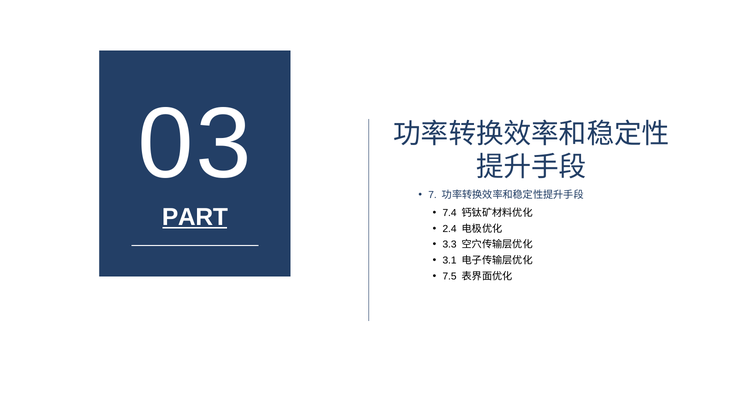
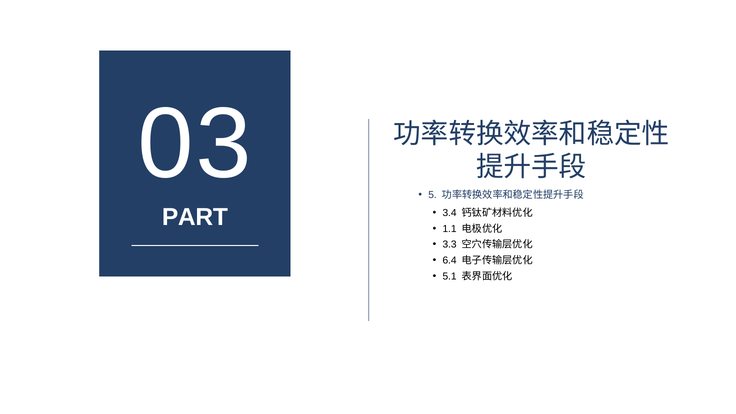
7: 7 -> 5 (433, 195)
PART underline: present -> none (195, 217)
7.4: 7.4 -> 3.4 (450, 213)
2.4: 2.4 -> 1.1 (450, 229)
3.1: 3.1 -> 6.4 (450, 260)
7.5: 7.5 -> 5.1 (450, 276)
